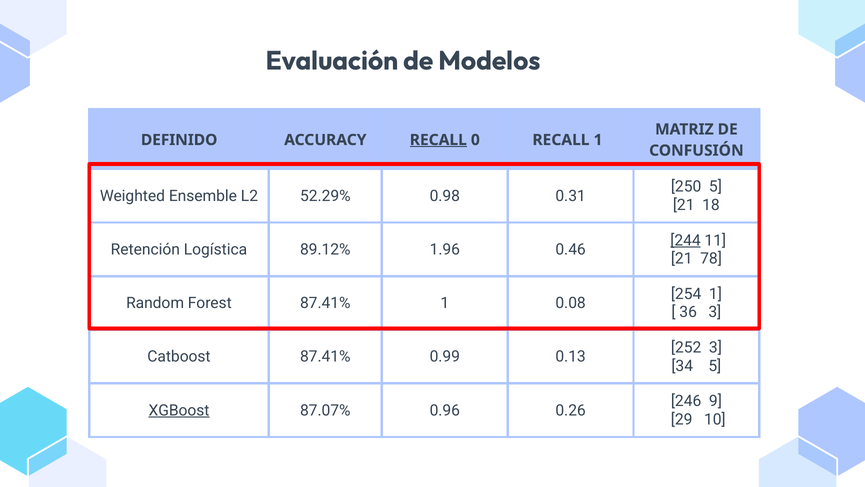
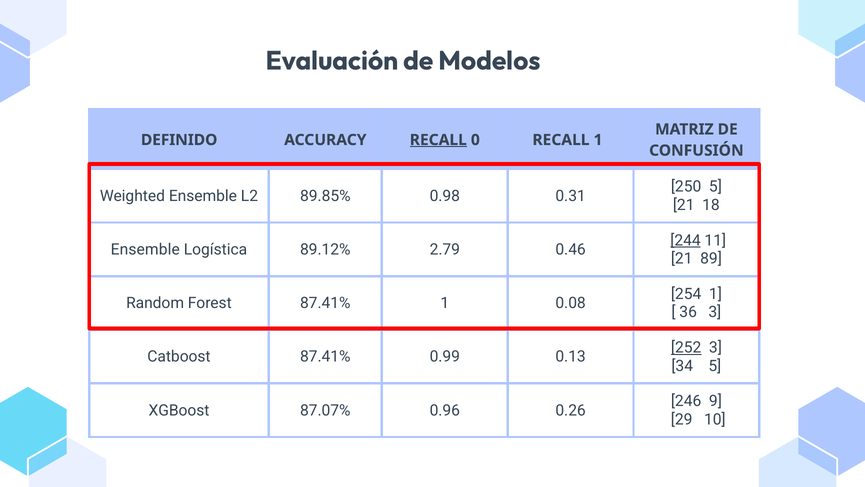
52.29%: 52.29% -> 89.85% (325, 196)
Retención: Retención -> Ensemble (145, 249)
1.96: 1.96 -> 2.79 (445, 249)
78: 78 -> 89 (711, 258)
252 underline: none -> present (686, 347)
XGBoost underline: present -> none (179, 410)
